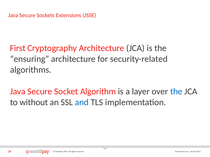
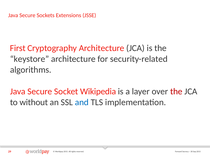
ensuring: ensuring -> keystore (30, 59)
Algorithm: Algorithm -> Wikipedia (98, 92)
the colour: blue -> red (176, 92)
